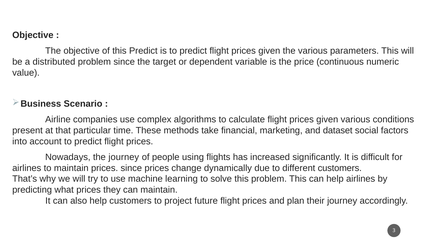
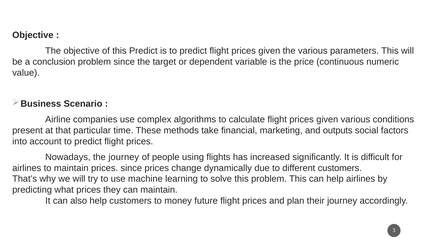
distributed: distributed -> conclusion (54, 62)
dataset: dataset -> outputs (338, 130)
project: project -> money (178, 201)
